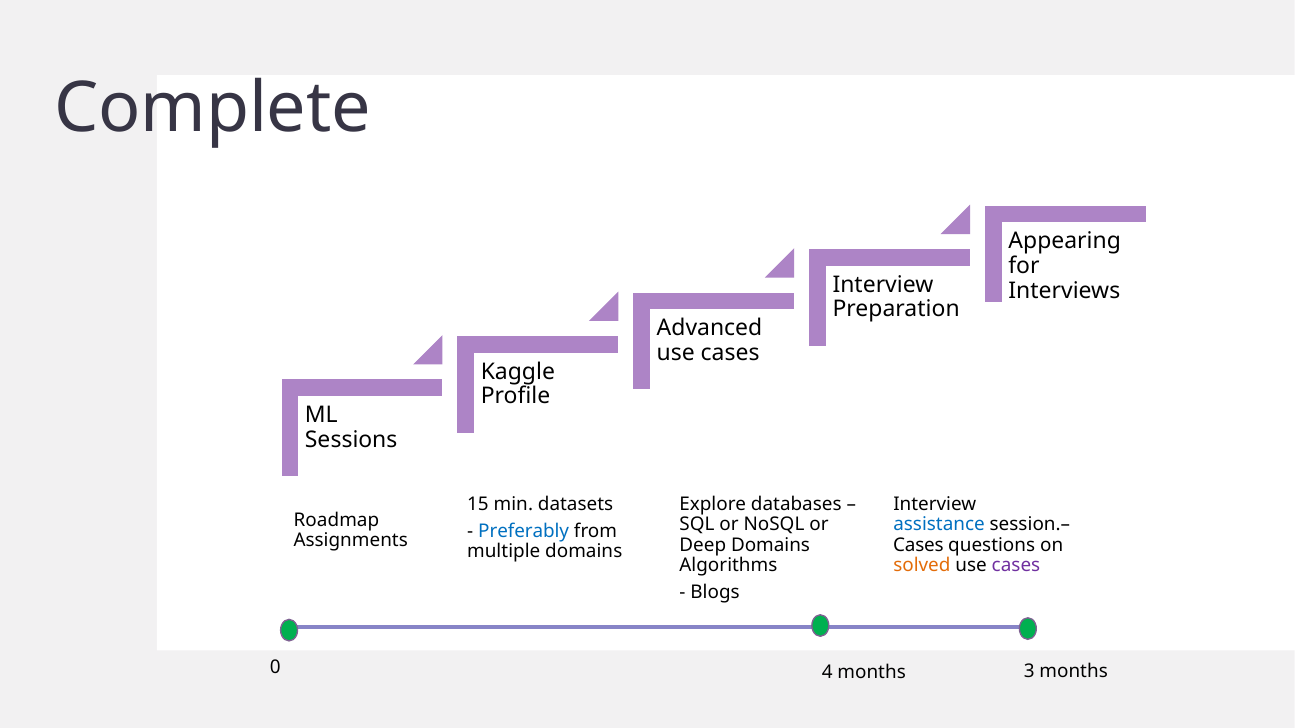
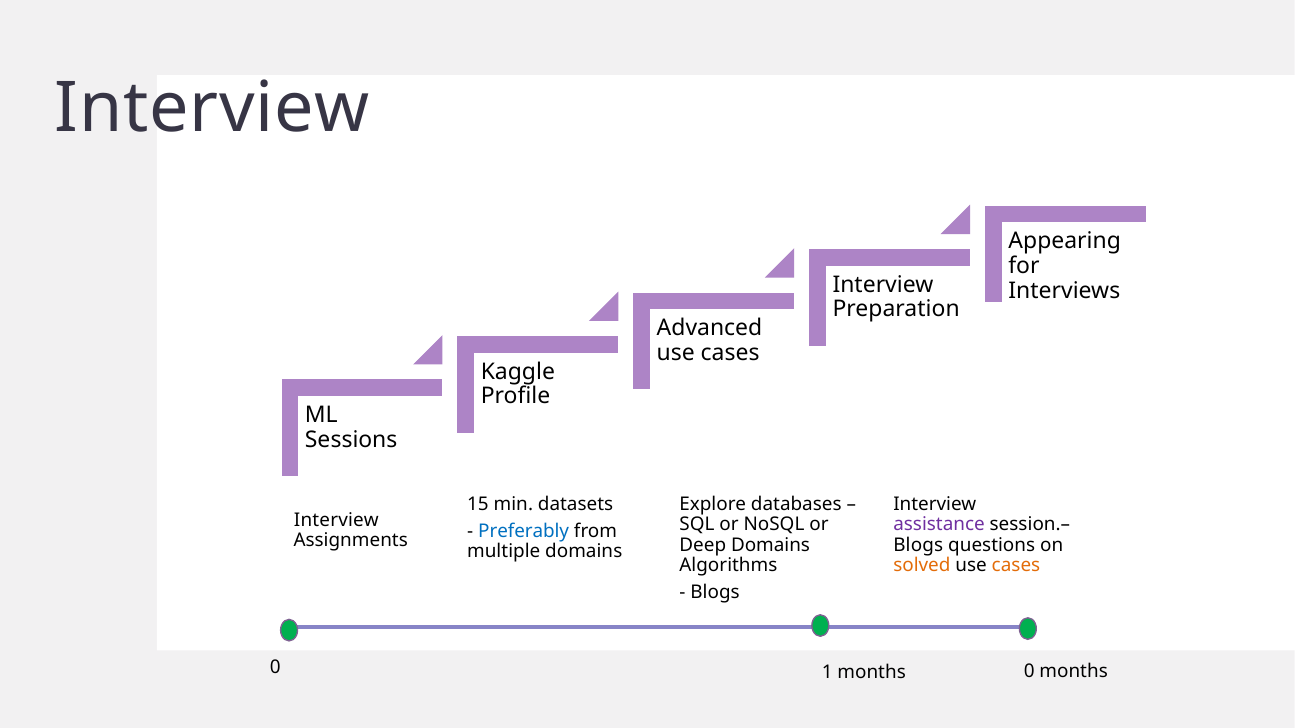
Complete: Complete -> Interview (212, 109)
Roadmap: Roadmap -> Interview (336, 520)
assistance colour: blue -> purple (939, 525)
Cases: Cases -> Blogs (918, 545)
cases colour: purple -> orange (1016, 566)
4: 4 -> 1 (827, 673)
months 3: 3 -> 0 (1029, 672)
